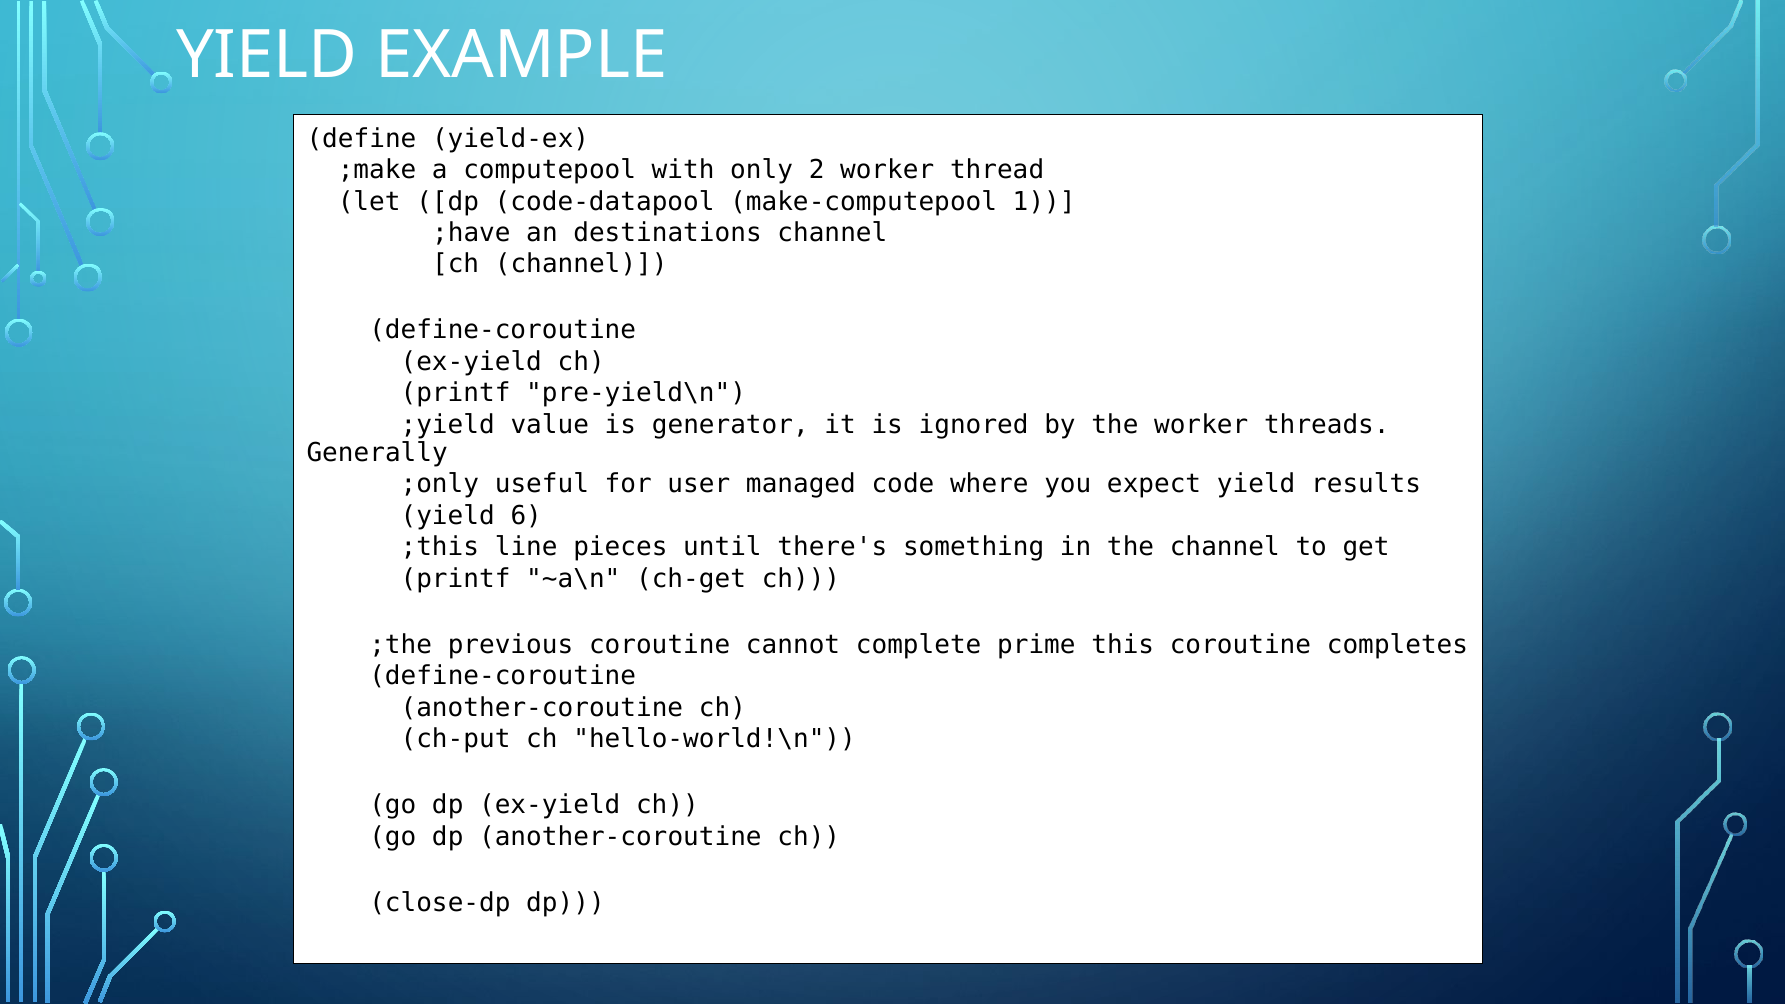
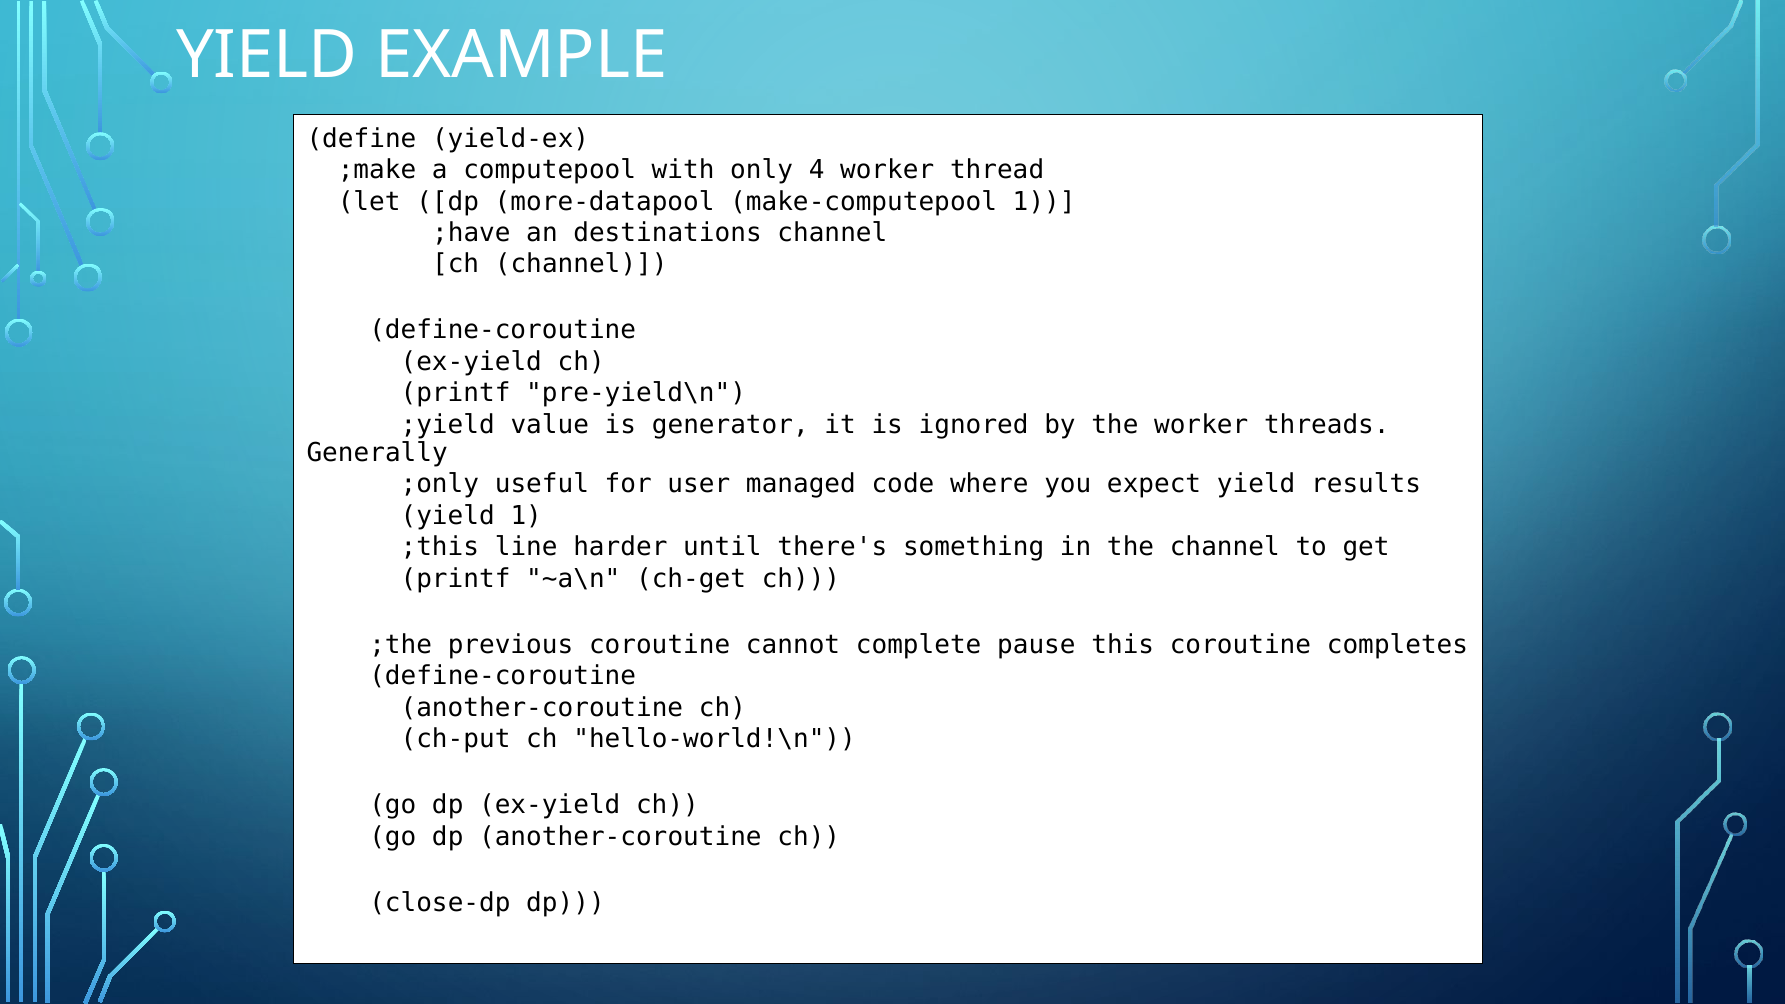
2: 2 -> 4 (817, 170)
code-datapool: code-datapool -> more-datapool (605, 201)
yield 6: 6 -> 1 (526, 516)
pieces: pieces -> harder (620, 547)
prime: prime -> pause (1036, 645)
